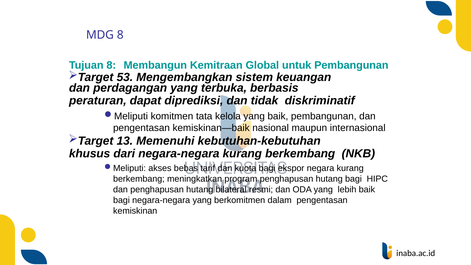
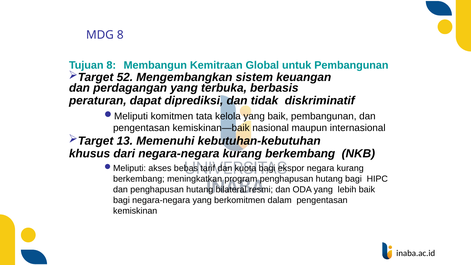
53: 53 -> 52 (125, 77)
